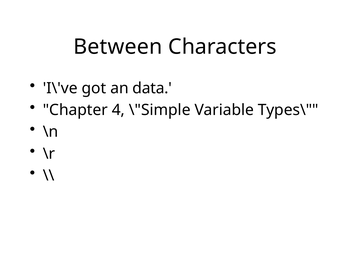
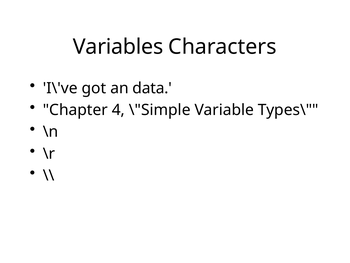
Between: Between -> Variables (118, 47)
